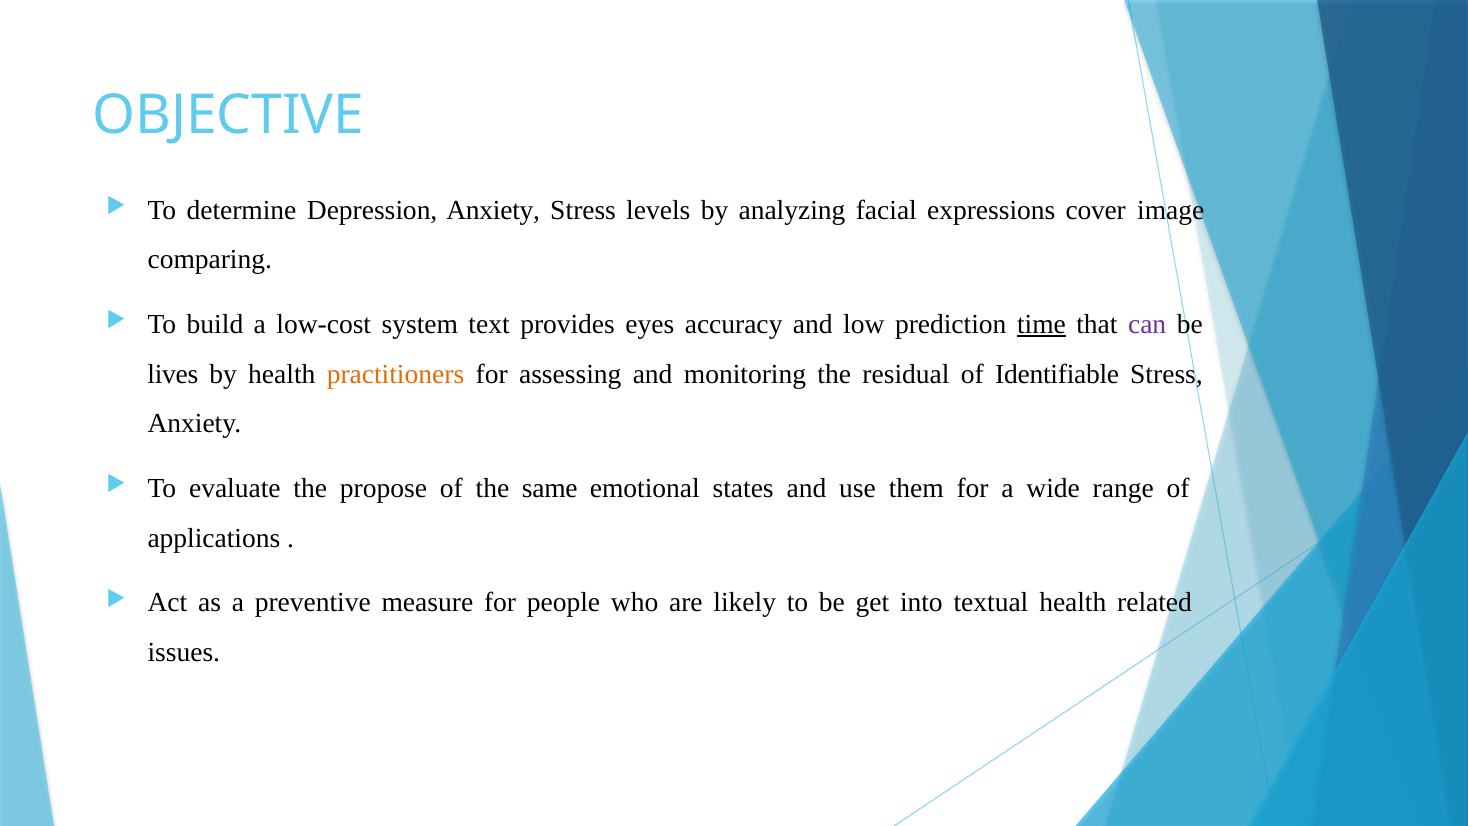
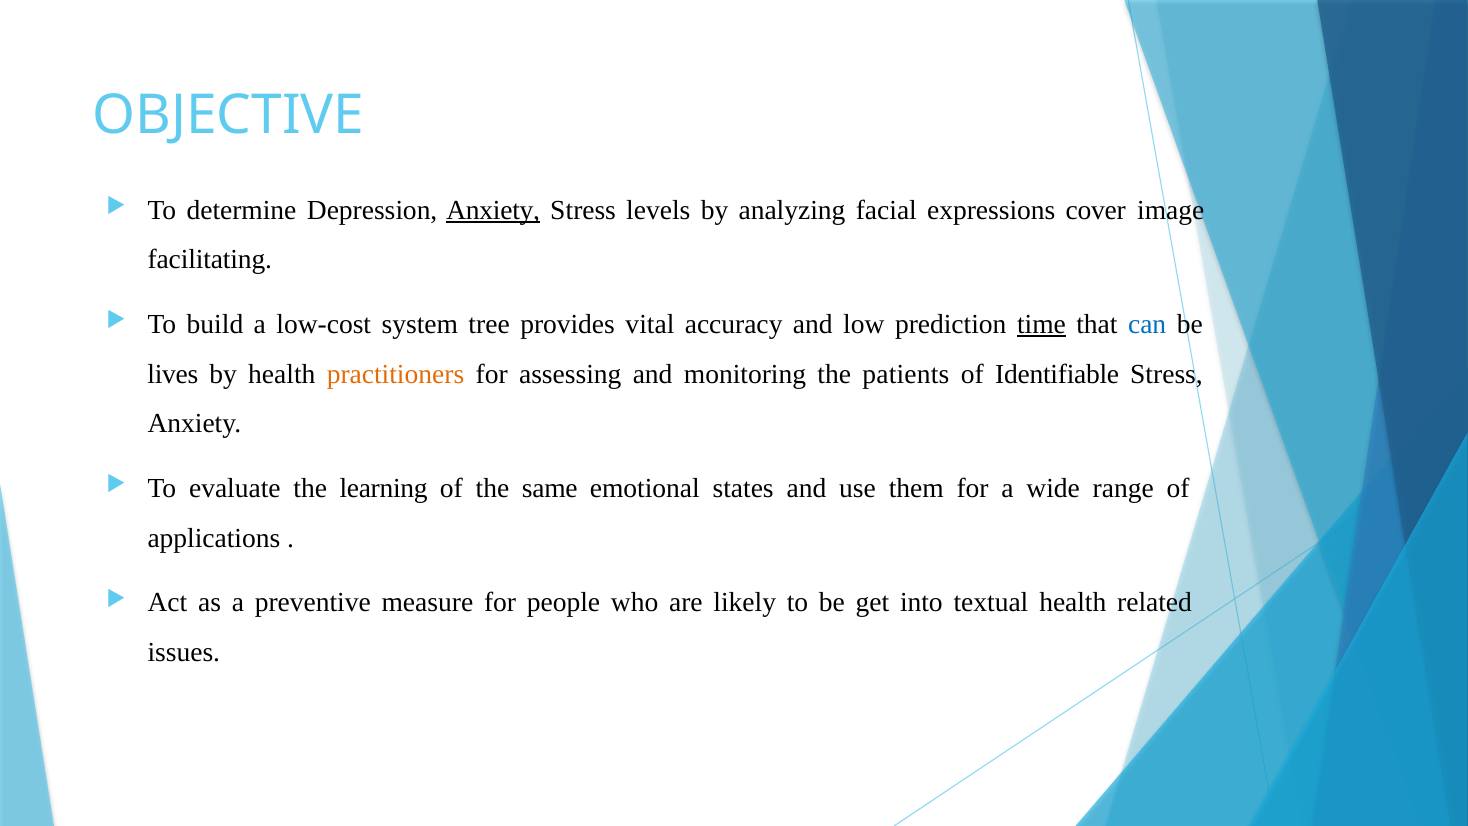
Anxiety underline: none -> present (493, 210)
comparing: comparing -> facilitating (210, 259)
text: text -> tree (489, 324)
eyes: eyes -> vital (650, 324)
can colour: purple -> blue (1147, 324)
residual: residual -> patients (906, 374)
propose: propose -> learning (384, 488)
